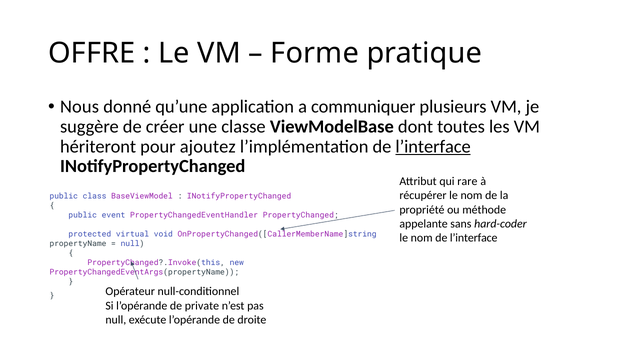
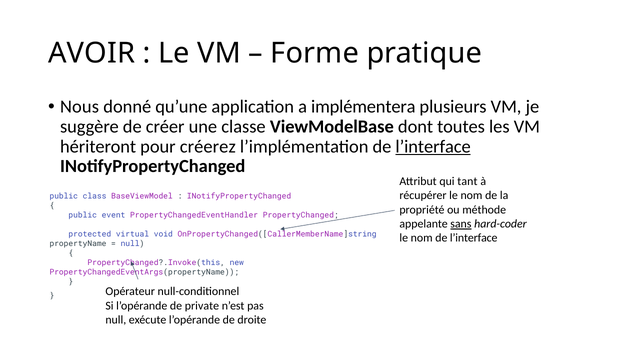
OFFRE: OFFRE -> AVOIR (92, 53)
communiquer: communiquer -> implémentera (363, 107)
ajoutez: ajoutez -> créerez (208, 147)
rare: rare -> tant (467, 182)
sans underline: none -> present (461, 224)
